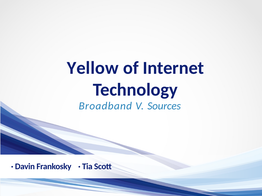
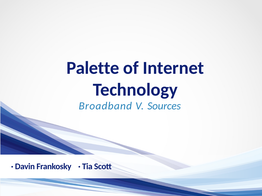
Yellow: Yellow -> Palette (93, 68)
